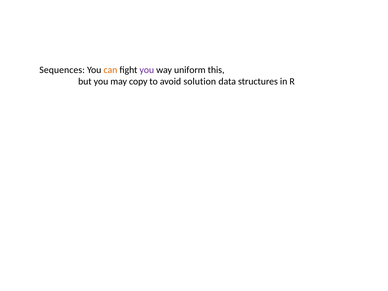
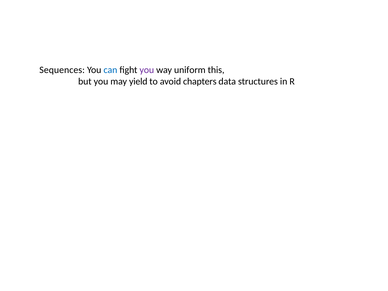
can colour: orange -> blue (110, 70)
copy: copy -> yield (138, 81)
solution: solution -> chapters (200, 81)
